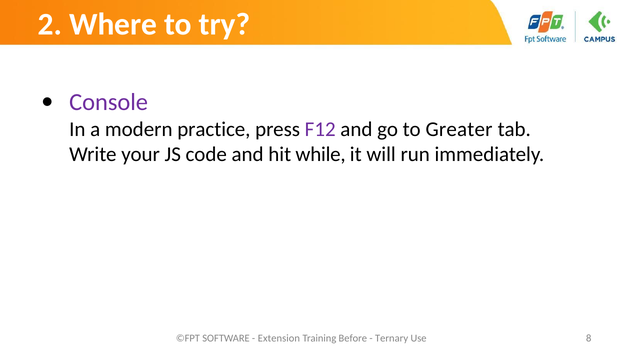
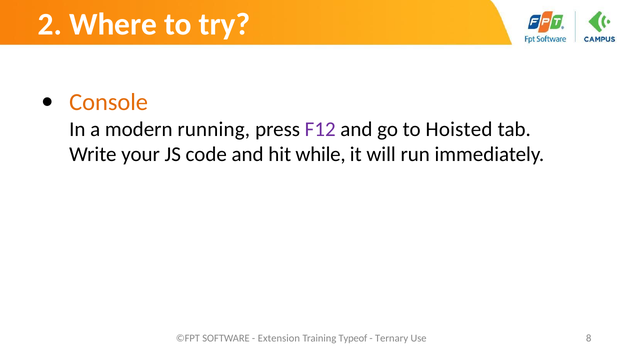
Console colour: purple -> orange (109, 102)
practice: practice -> running (214, 129)
Greater: Greater -> Hoisted (459, 129)
Before: Before -> Typeof (353, 338)
